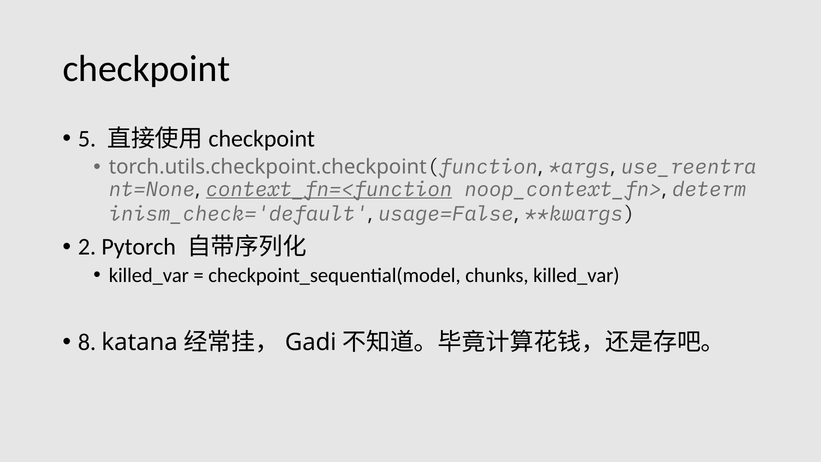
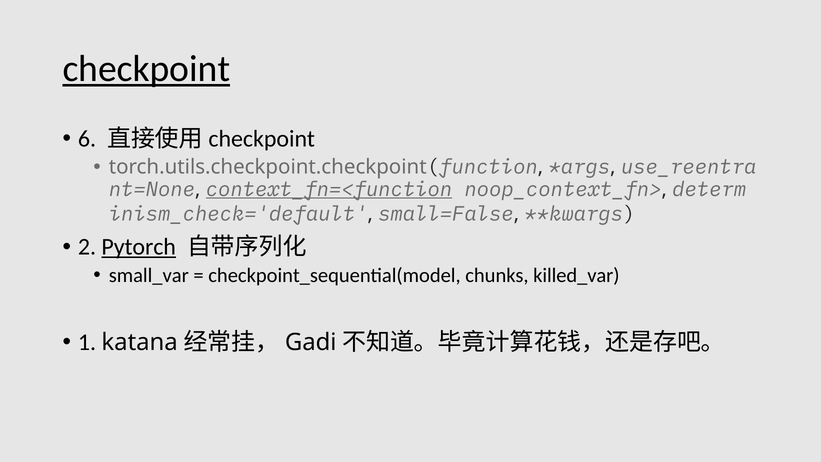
checkpoint underline: none -> present (146, 69)
5: 5 -> 6 (87, 139)
usage=False: usage=False -> small=False (446, 214)
Pytorch underline: none -> present (139, 247)
killed_var: killed_var -> small_var (149, 275)
8: 8 -> 1 (87, 342)
